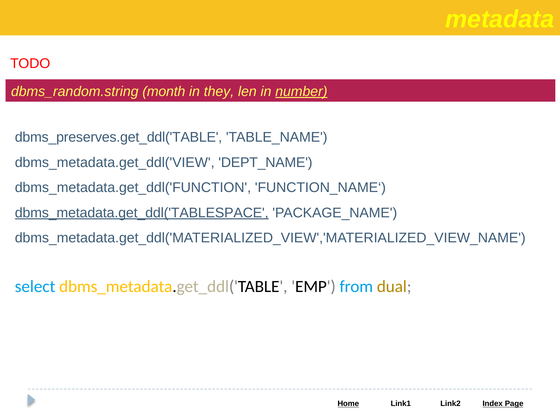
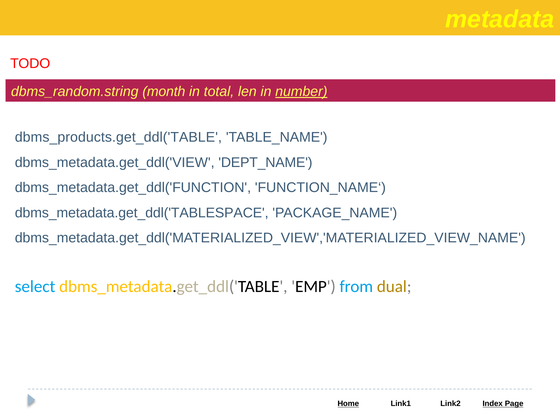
they: they -> total (219, 91)
dbms_preserves.get_ddl('TABLE: dbms_preserves.get_ddl('TABLE -> dbms_products.get_ddl('TABLE (118, 137)
dbms_metadata.get_ddl('TABLESPACE underline: present -> none (142, 213)
